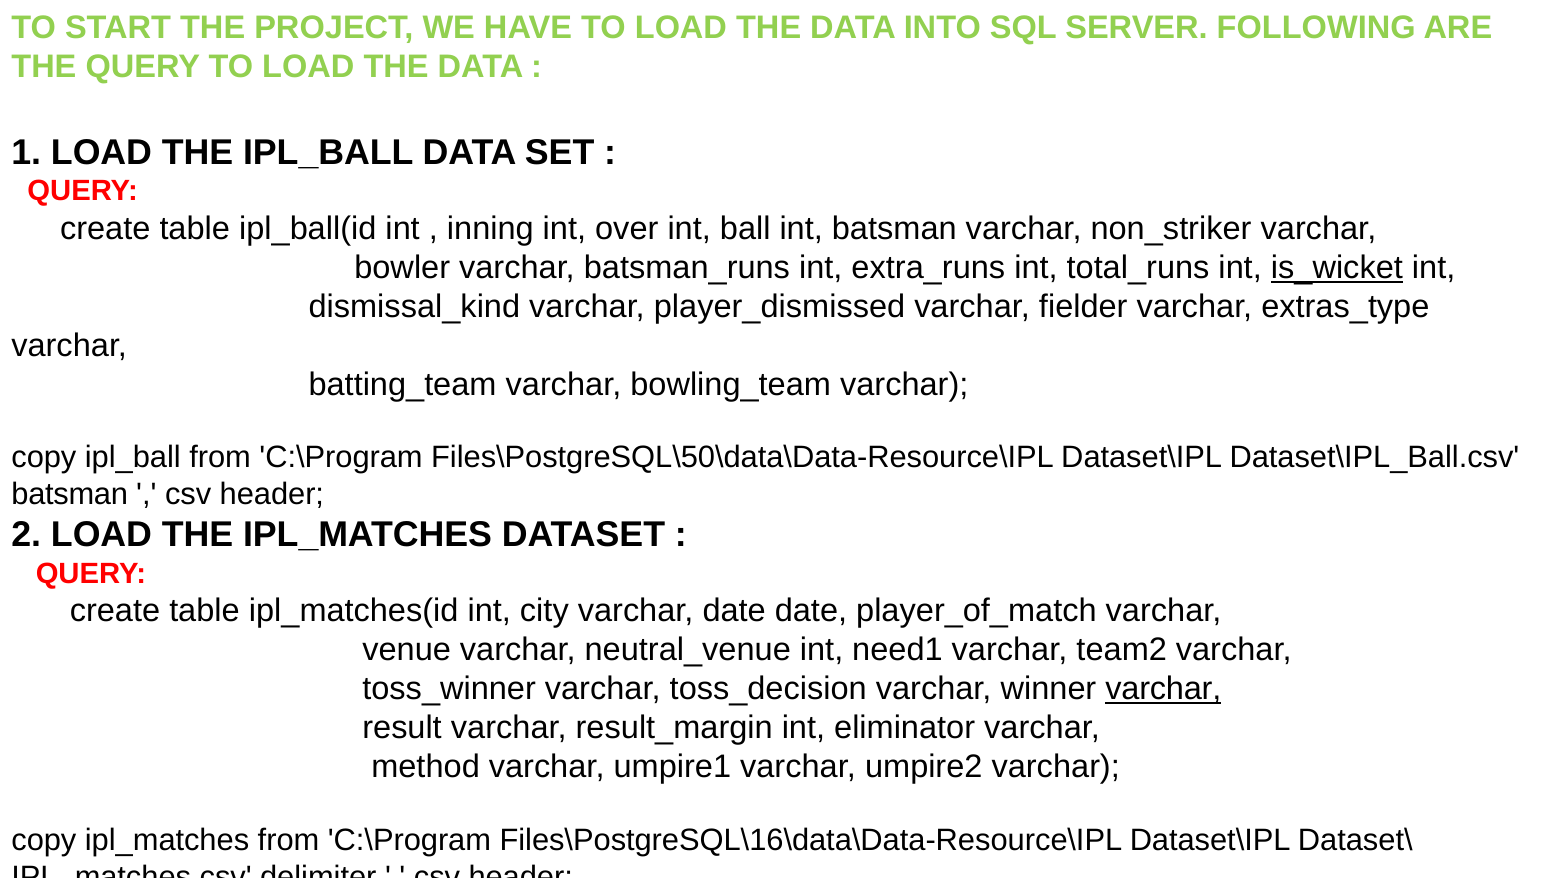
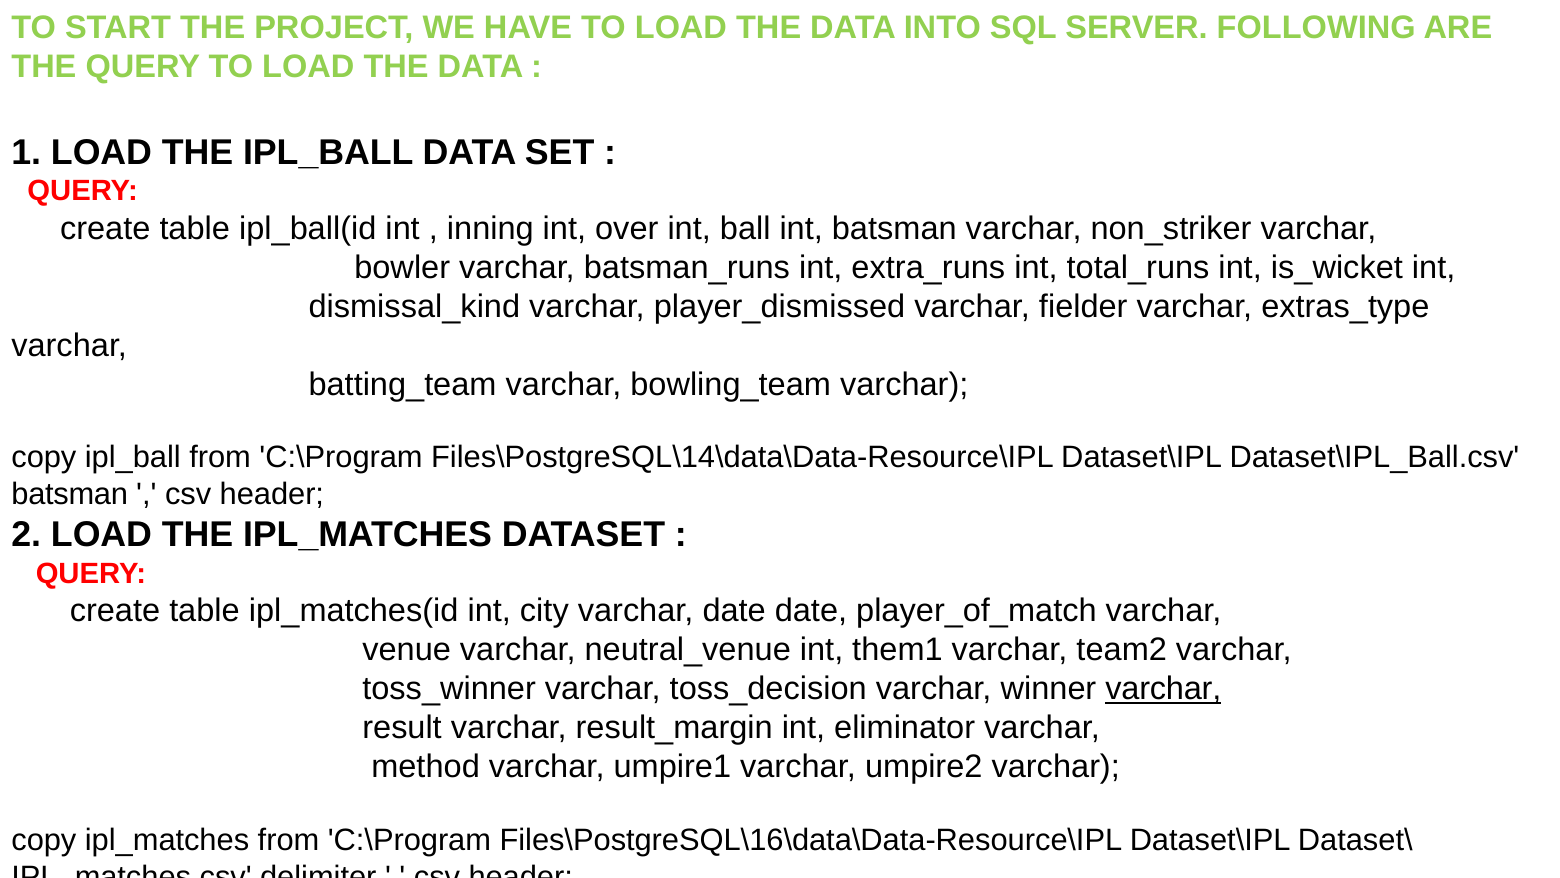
is_wicket underline: present -> none (1337, 267)
Files\PostgreSQL\50\data\Data-Resource\IPL: Files\PostgreSQL\50\data\Data-Resource\IPL -> Files\PostgreSQL\14\data\Data-Resource\IPL (742, 457)
need1: need1 -> them1 (897, 650)
